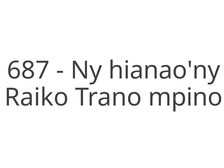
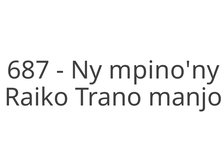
hianao'ny: hianao'ny -> mpino'ny (164, 70)
mpino: mpino -> manjo (185, 97)
